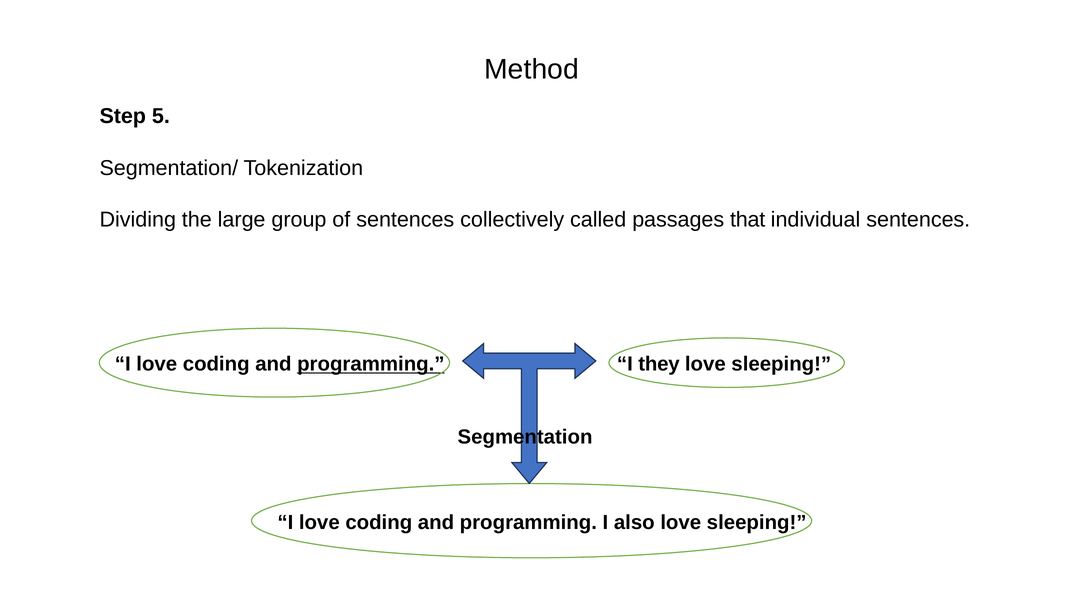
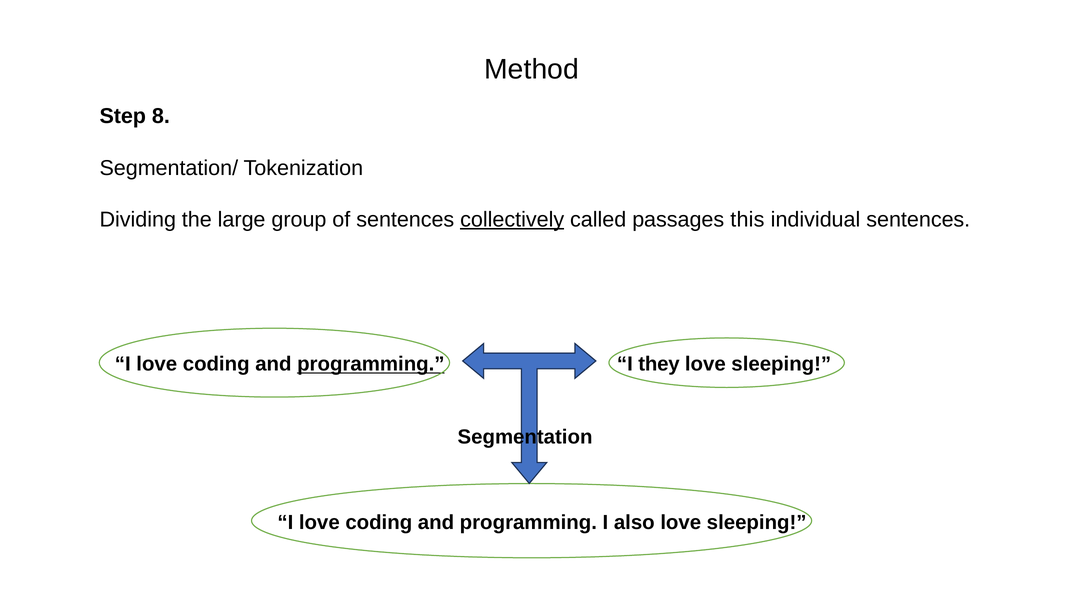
5: 5 -> 8 (161, 116)
collectively underline: none -> present (512, 220)
that: that -> this (747, 220)
